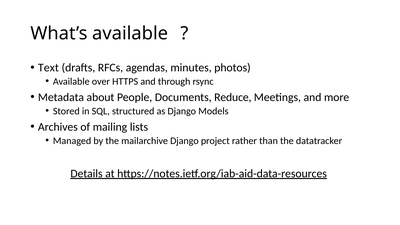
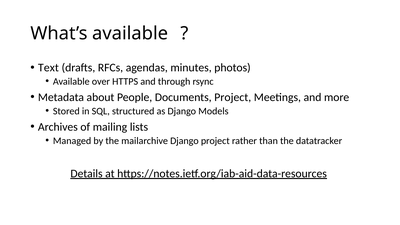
Documents Reduce: Reduce -> Project (233, 97)
